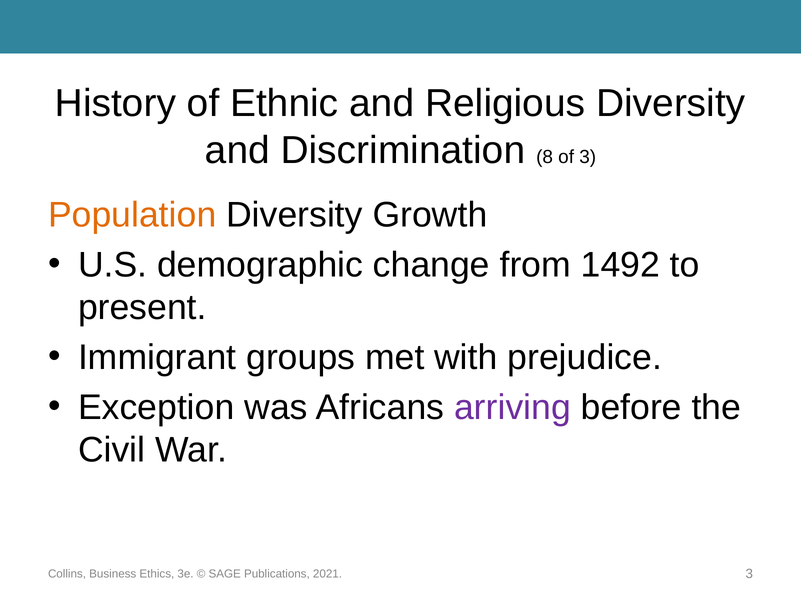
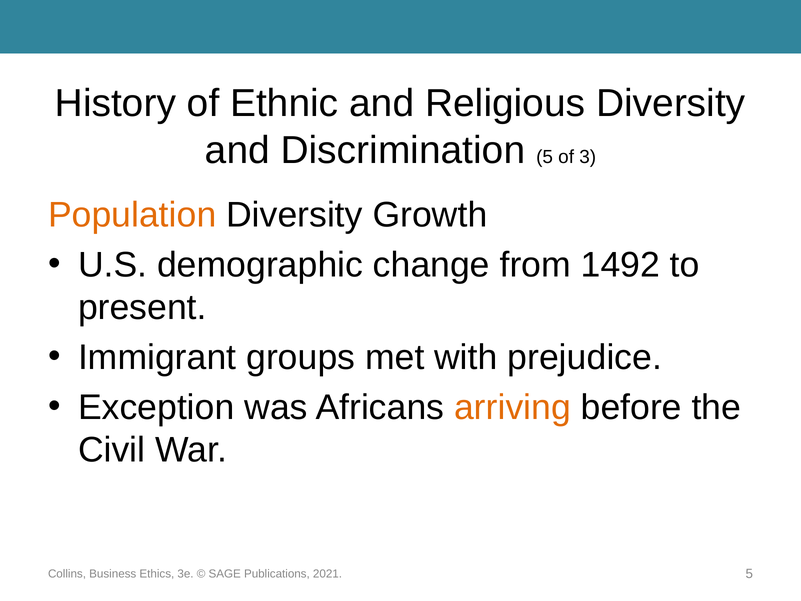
Discrimination 8: 8 -> 5 (545, 157)
arriving colour: purple -> orange (512, 407)
2021 3: 3 -> 5 (749, 574)
